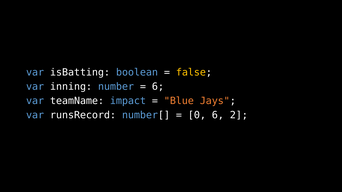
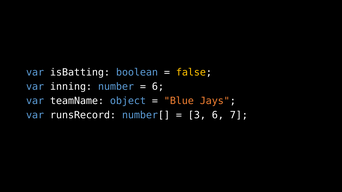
impact: impact -> object (128, 101)
0: 0 -> 3 (197, 115)
2: 2 -> 7 (239, 115)
